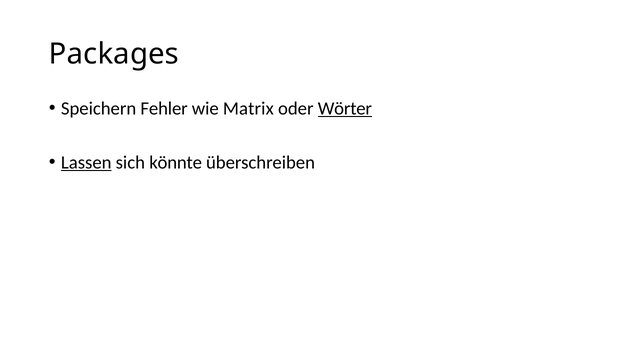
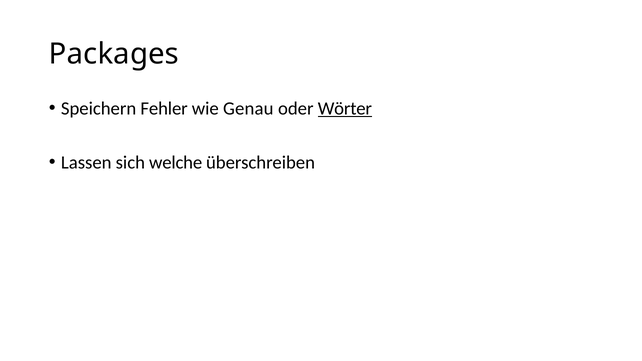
Matrix: Matrix -> Genau (248, 109)
Lassen underline: present -> none (86, 162)
könnte: könnte -> welche (176, 162)
